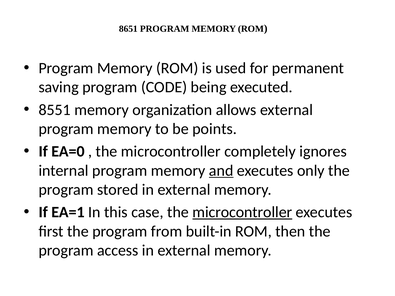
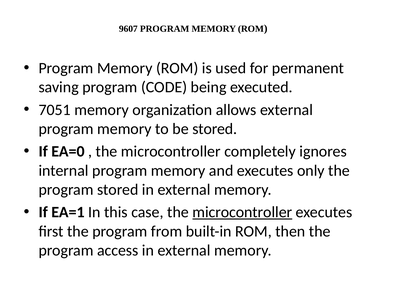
8651: 8651 -> 9607 (128, 29)
8551: 8551 -> 7051 (55, 110)
be points: points -> stored (215, 129)
and underline: present -> none (221, 171)
